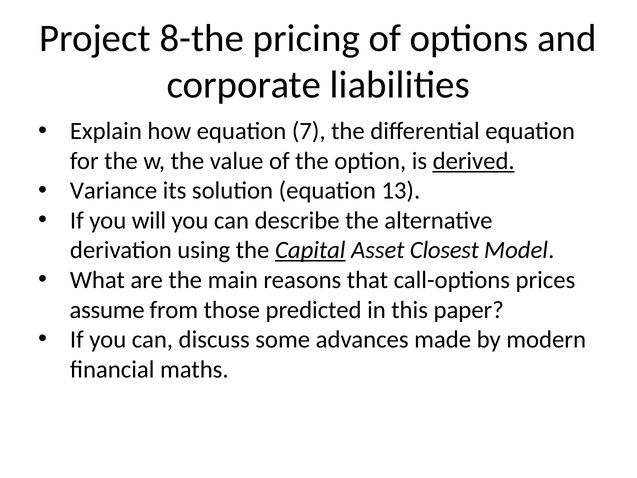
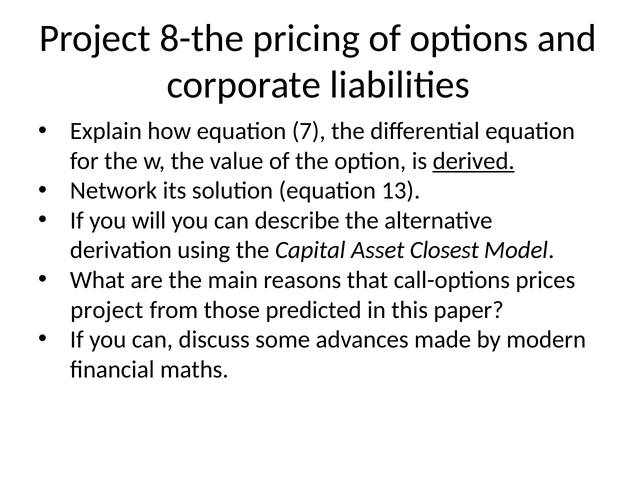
Variance: Variance -> Network (114, 191)
Capital underline: present -> none (310, 250)
assume: assume -> project (107, 310)
